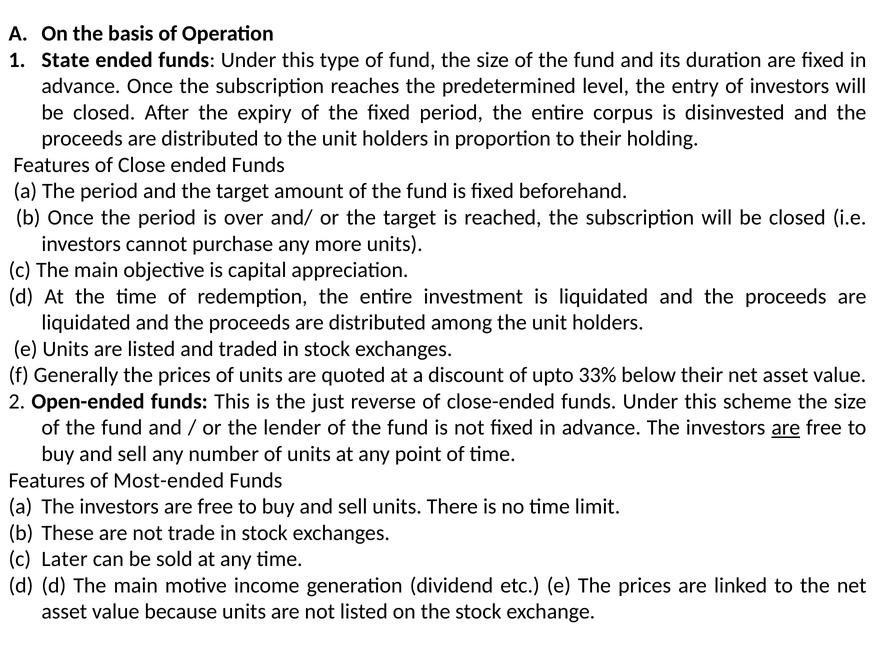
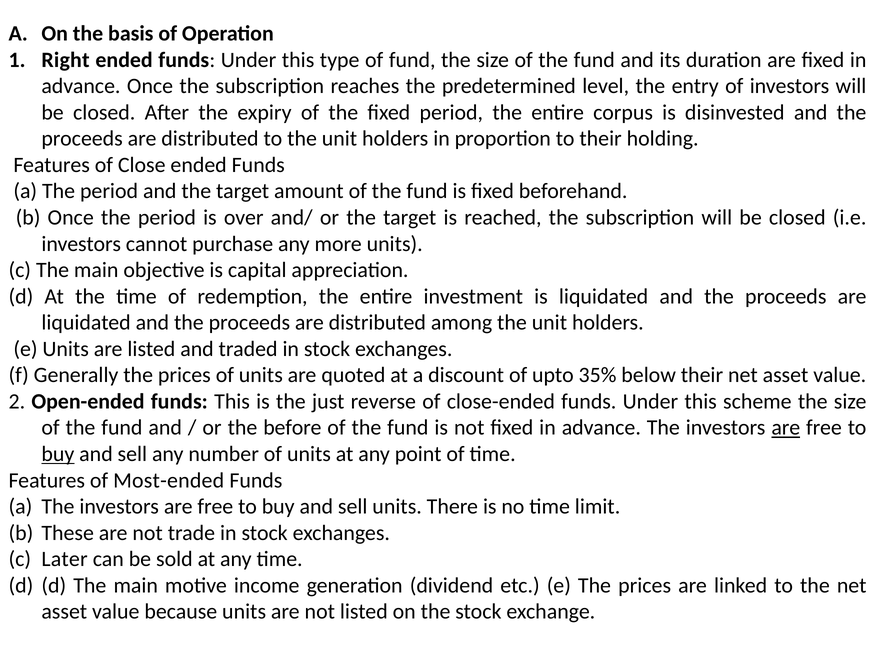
State: State -> Right (66, 60)
33%: 33% -> 35% (598, 375)
lender: lender -> before (292, 428)
buy underline: none -> present (58, 454)
